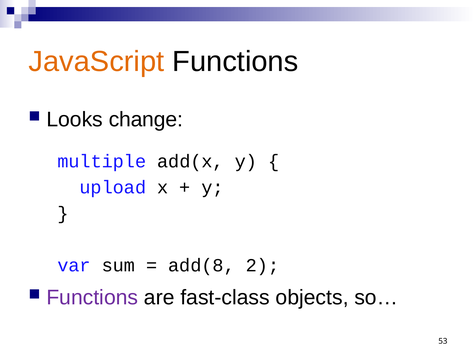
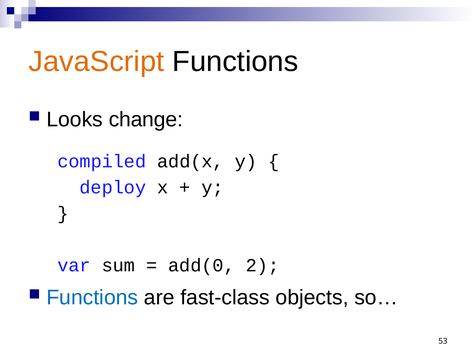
multiple: multiple -> compiled (102, 162)
upload: upload -> deploy (113, 187)
add(8: add(8 -> add(0 (202, 265)
Functions colour: purple -> blue (92, 297)
